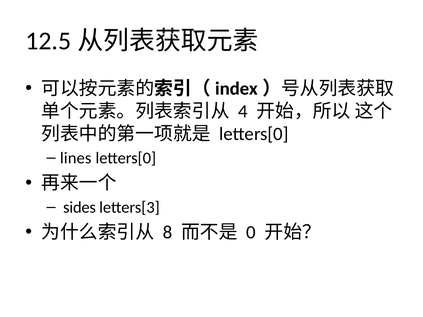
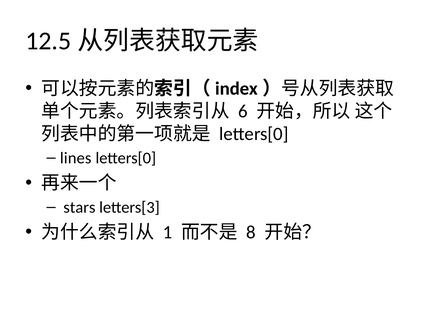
4: 4 -> 6 (243, 111)
sides: sides -> stars (79, 208)
8: 8 -> 1 (168, 233)
0: 0 -> 8 (251, 233)
